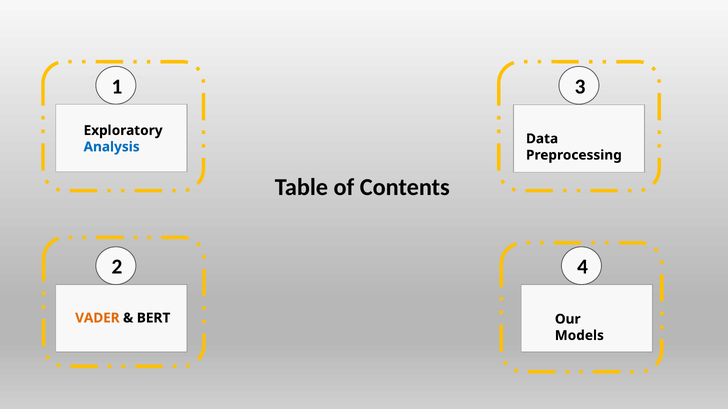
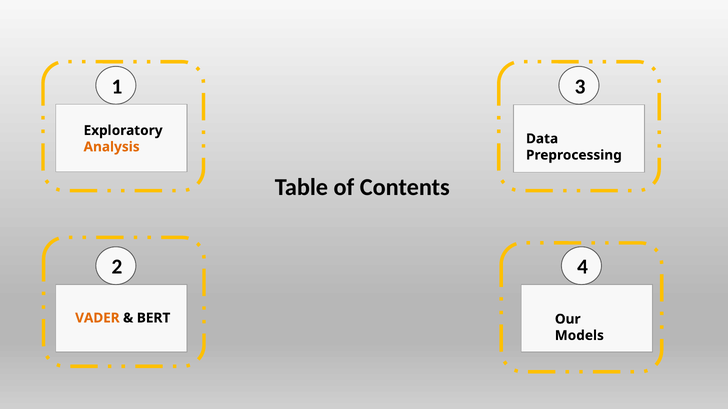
Analysis colour: blue -> orange (112, 147)
